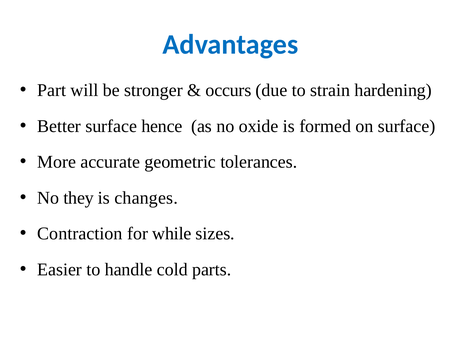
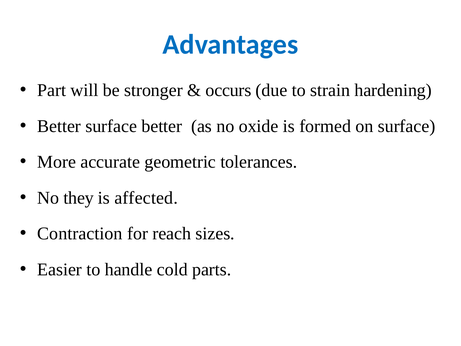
surface hence: hence -> better (162, 126)
changes: changes -> affected (146, 198)
while: while -> reach (172, 233)
